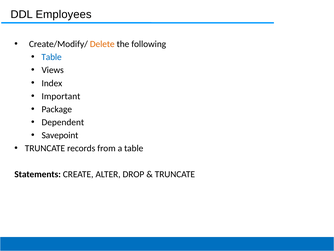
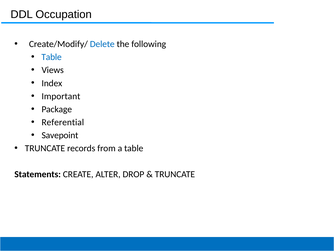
Employees: Employees -> Occupation (64, 14)
Delete colour: orange -> blue (102, 44)
Dependent: Dependent -> Referential (63, 122)
